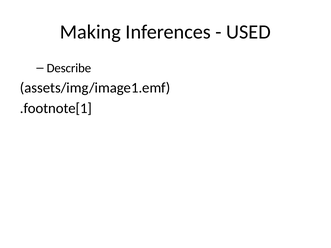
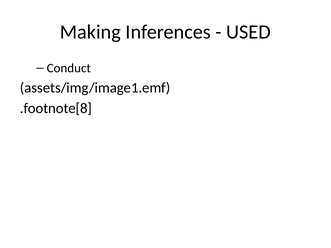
Describe: Describe -> Conduct (69, 68)
.footnote[1: .footnote[1 -> .footnote[8 (56, 108)
